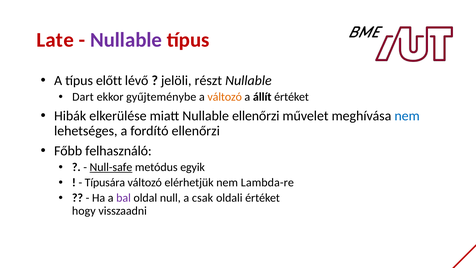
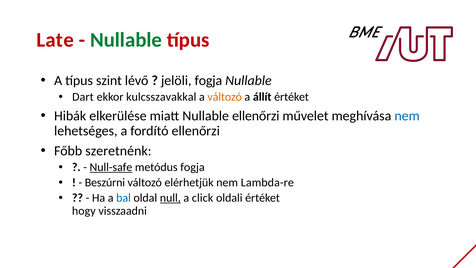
Nullable colour: purple -> green (126, 40)
előtt: előtt -> szint (109, 80)
jelöli részt: részt -> fogja (208, 80)
gyűjteménybe: gyűjteménybe -> kulcsszavakkal (161, 97)
felhasználó: felhasználó -> szeretnénk (118, 151)
metódus egyik: egyik -> fogja (192, 167)
Típusára: Típusára -> Beszúrni (105, 182)
bal colour: purple -> blue (124, 198)
null underline: none -> present (170, 198)
csak: csak -> click (203, 198)
